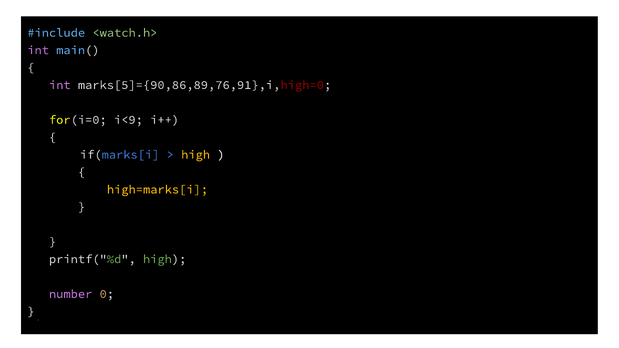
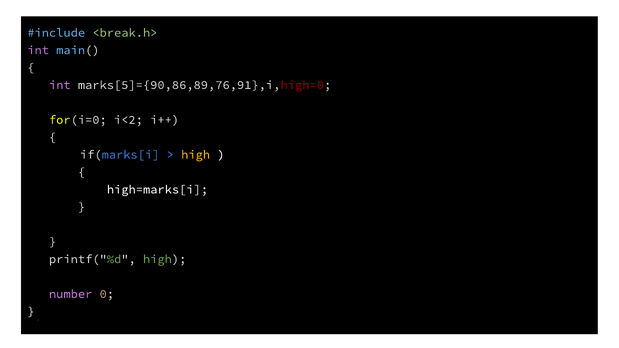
<watch.h>: <watch.h> -> <break.h> (125, 33)
i<9: i<9 -> i<2 (128, 120)
high=marks[i colour: yellow -> white (157, 190)
